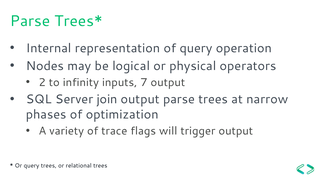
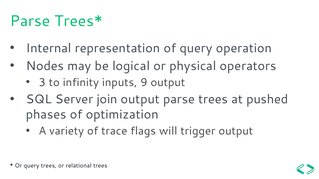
2: 2 -> 3 (42, 83)
7: 7 -> 9 (144, 83)
narrow: narrow -> pushed (267, 100)
